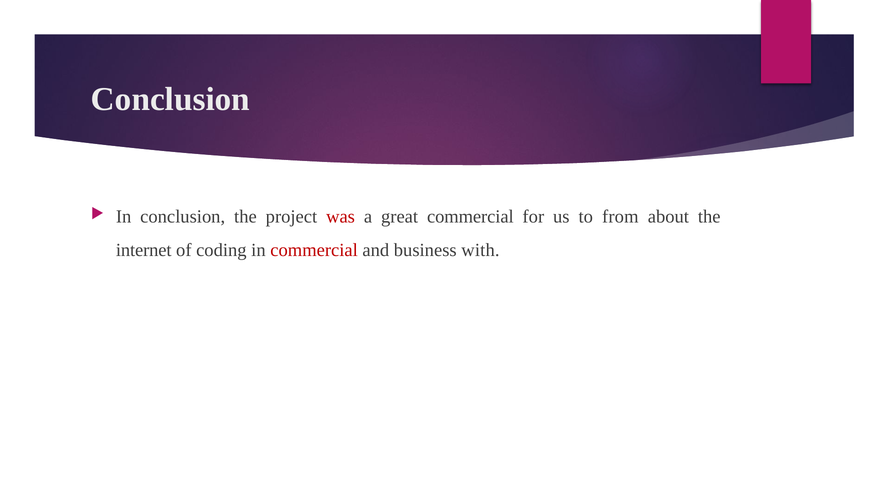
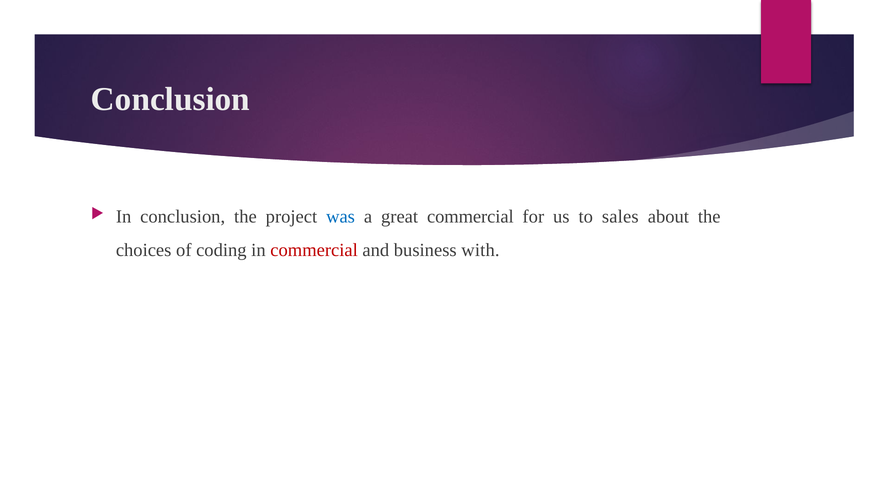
was colour: red -> blue (341, 217)
from: from -> sales (620, 217)
internet: internet -> choices (144, 250)
